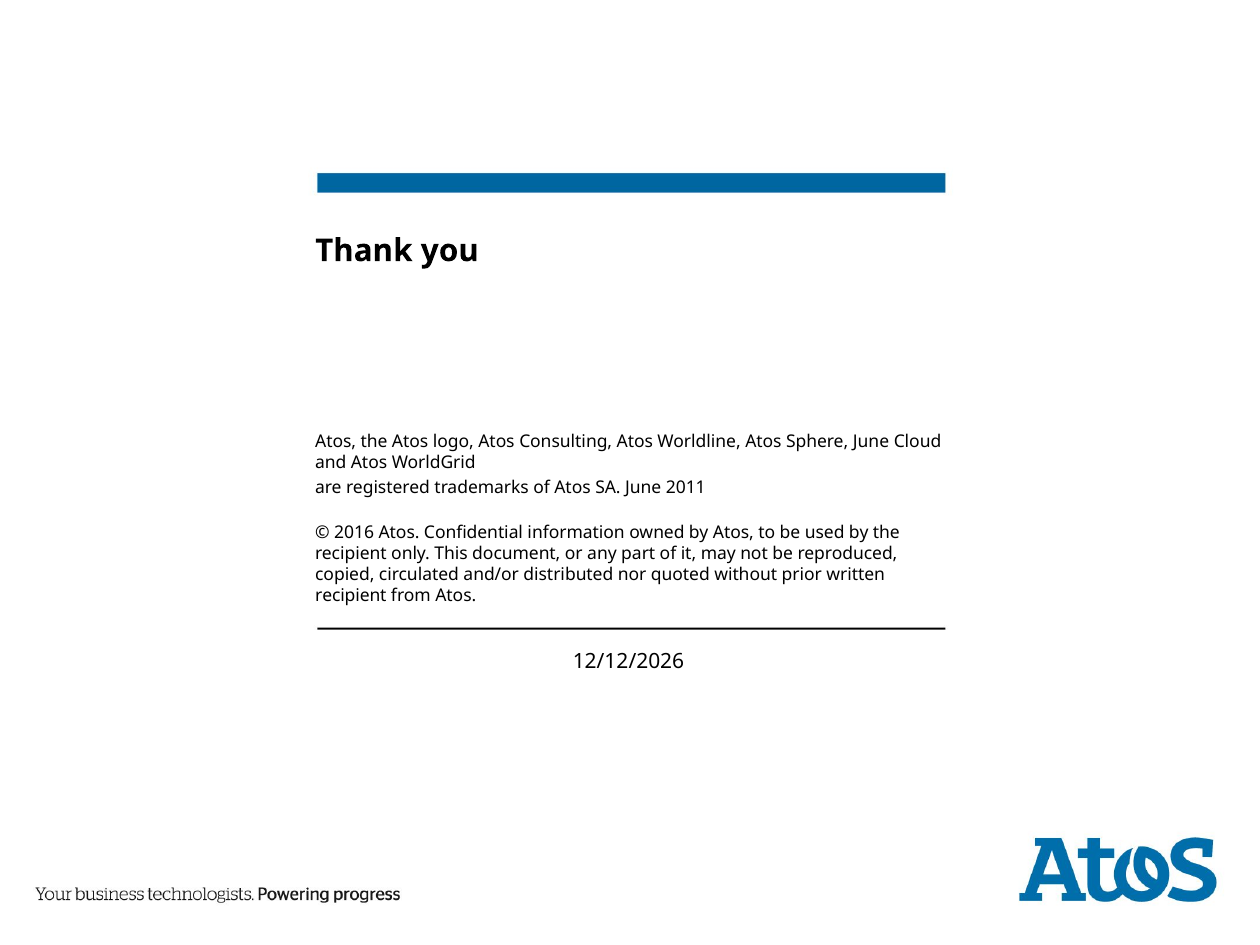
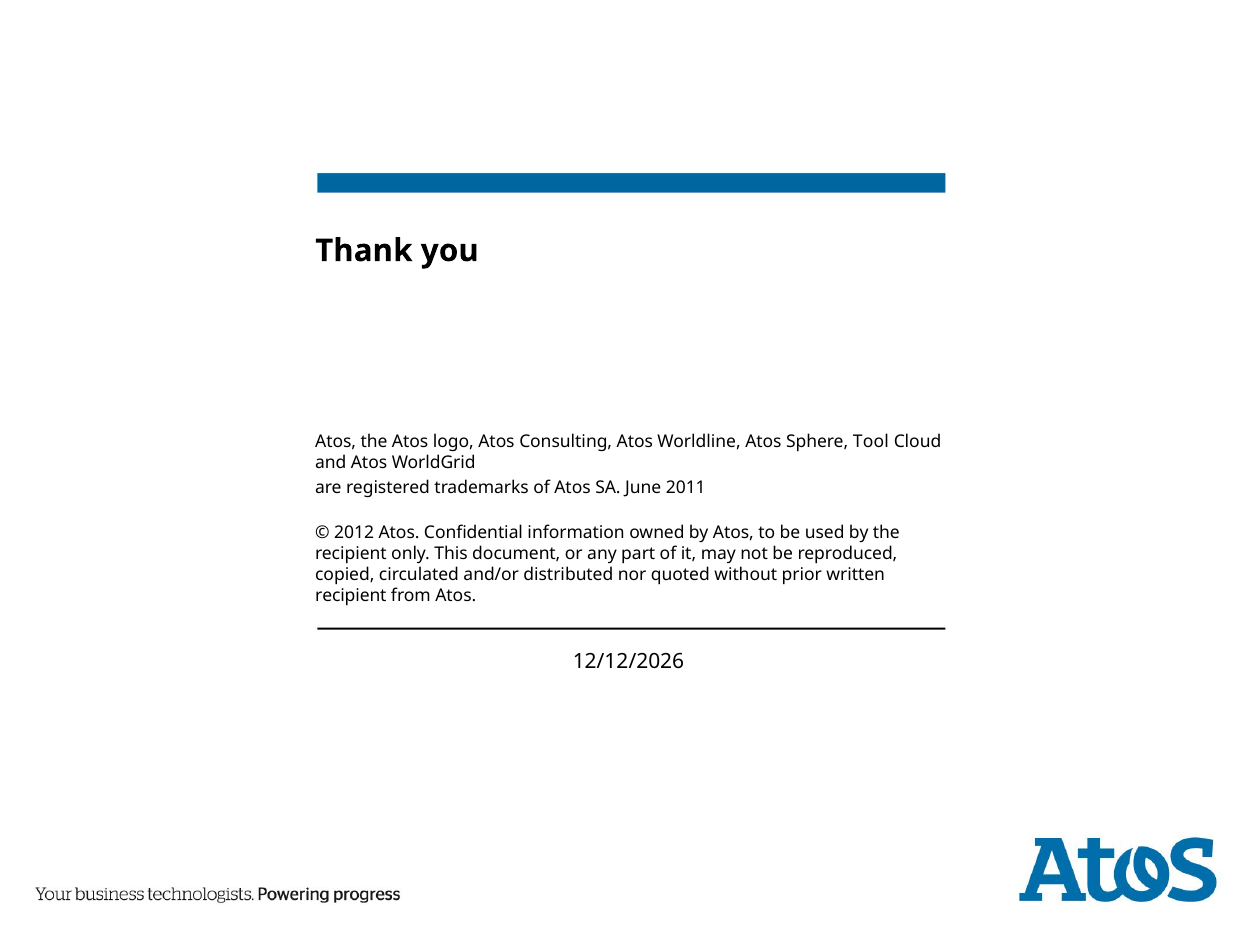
Sphere June: June -> Tool (871, 442)
2016: 2016 -> 2012 (354, 533)
